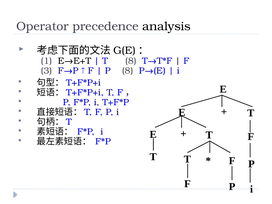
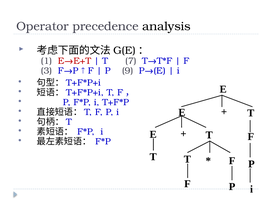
E→E+T colour: black -> red (74, 61)
T 8: 8 -> 7 (131, 61)
P 8: 8 -> 9 (128, 71)
